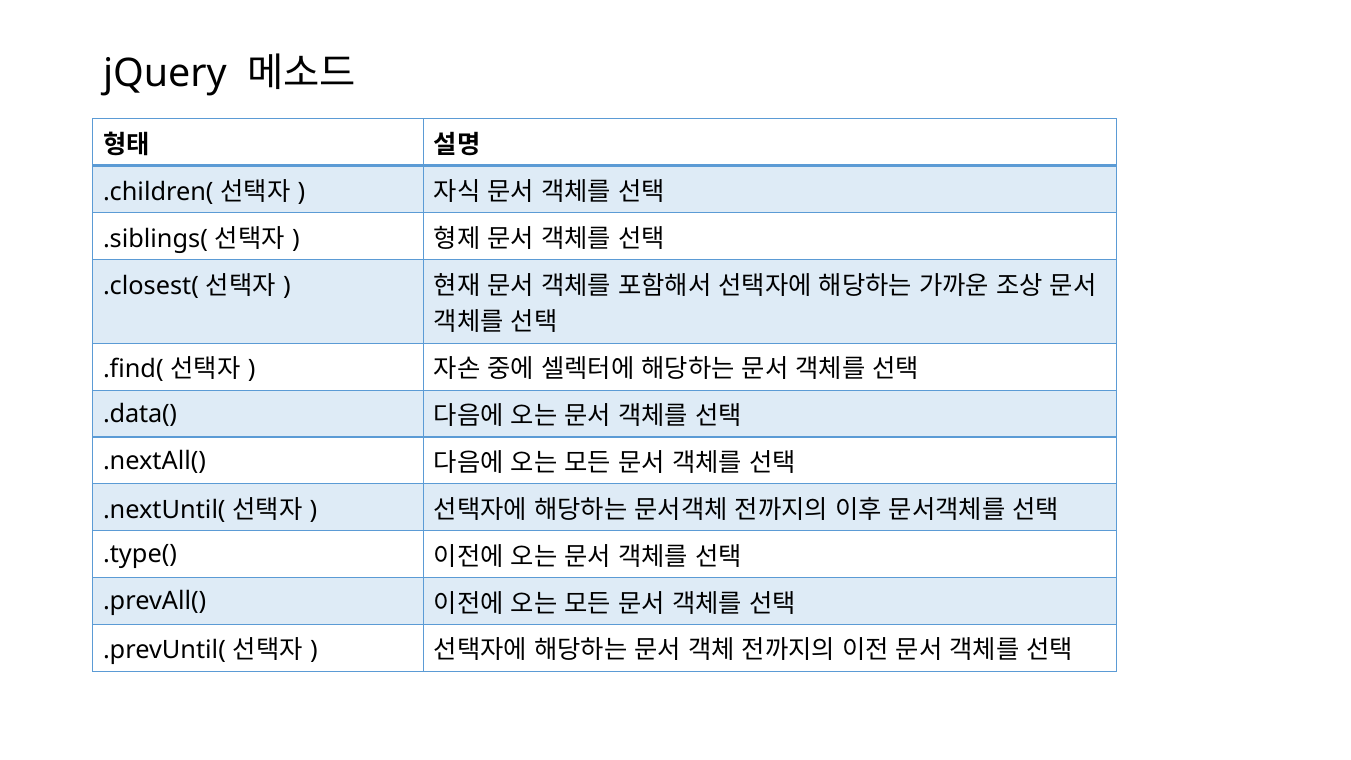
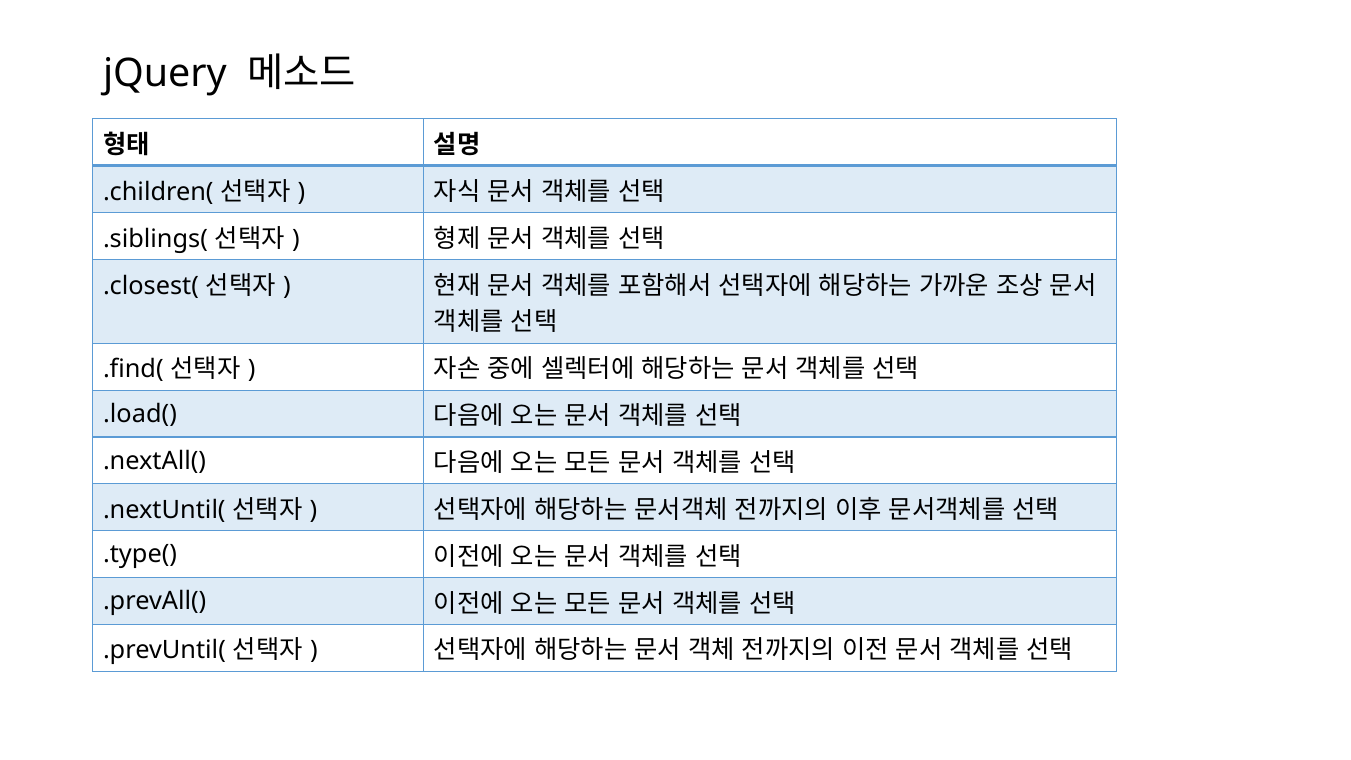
.data(: .data( -> .load( (140, 414)
